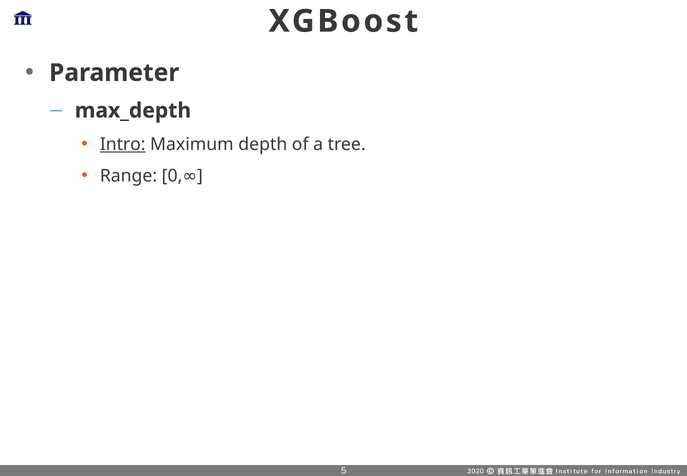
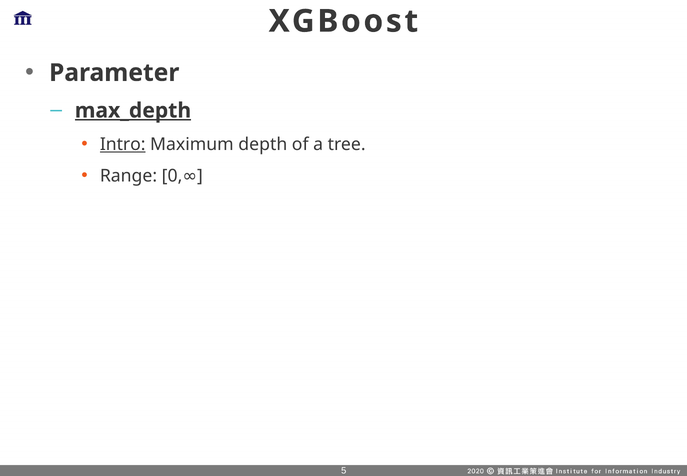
max_depth underline: none -> present (133, 110)
